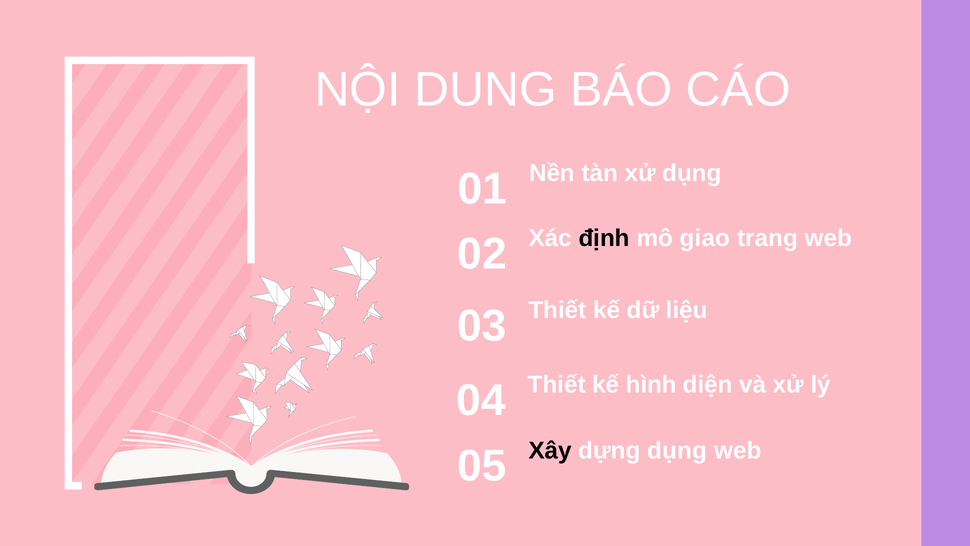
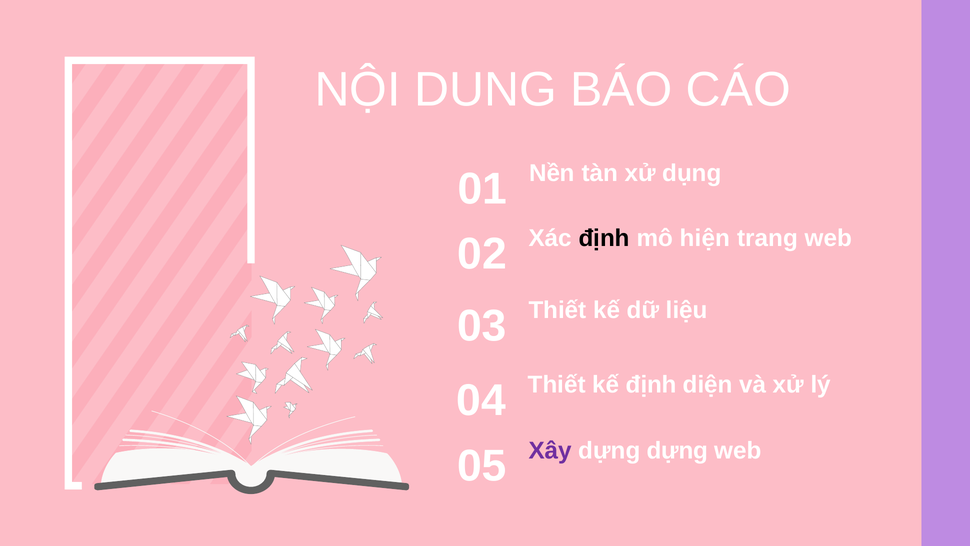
giao: giao -> hiện (705, 238)
kế hình: hình -> định (651, 385)
Xây colour: black -> purple (550, 450)
dựng dụng: dụng -> dựng (678, 450)
